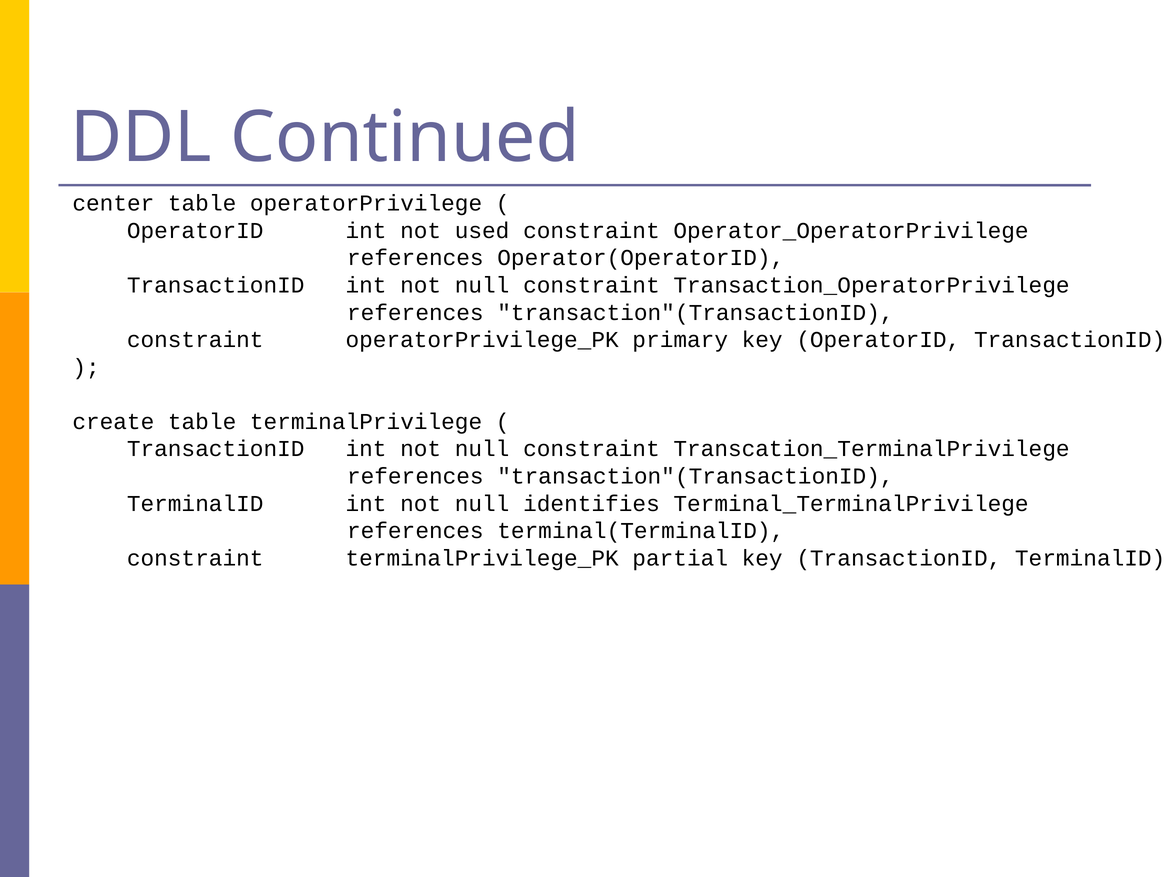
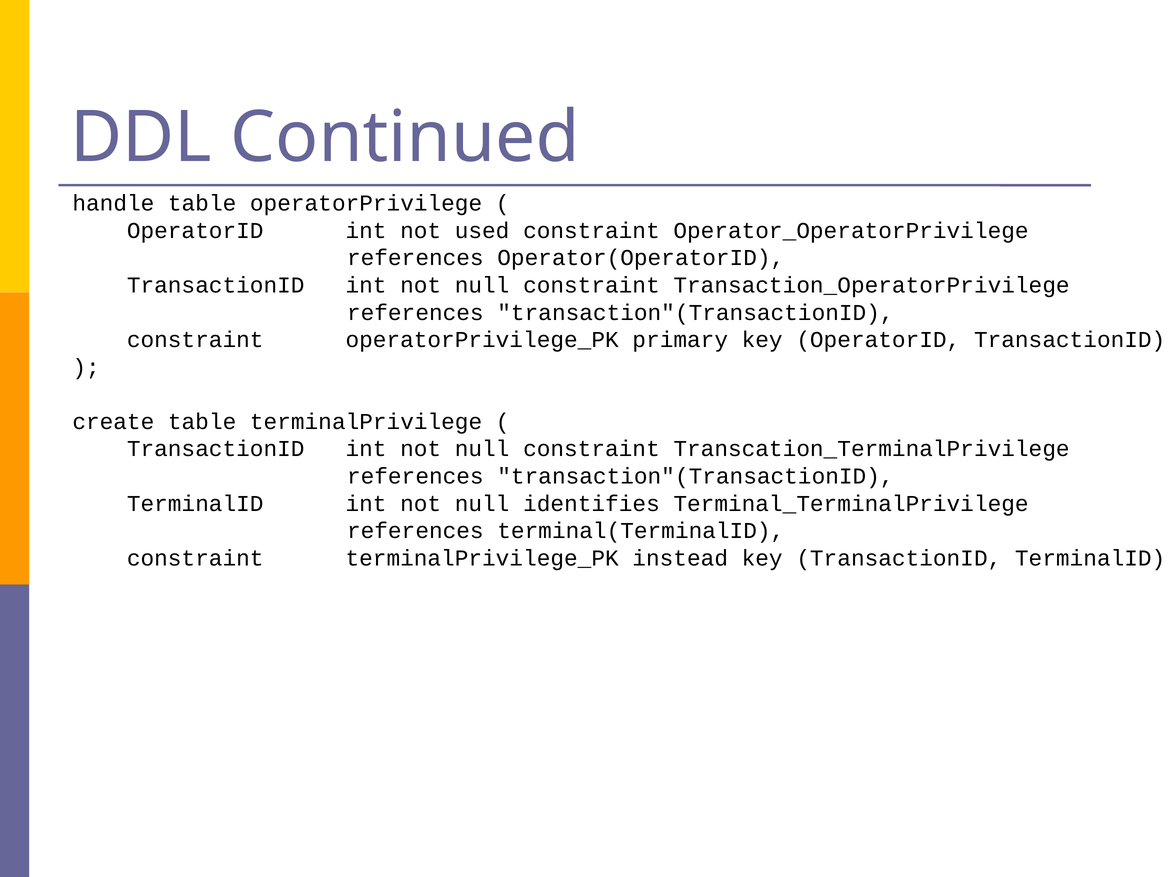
center: center -> handle (113, 203)
partial: partial -> instead (680, 558)
